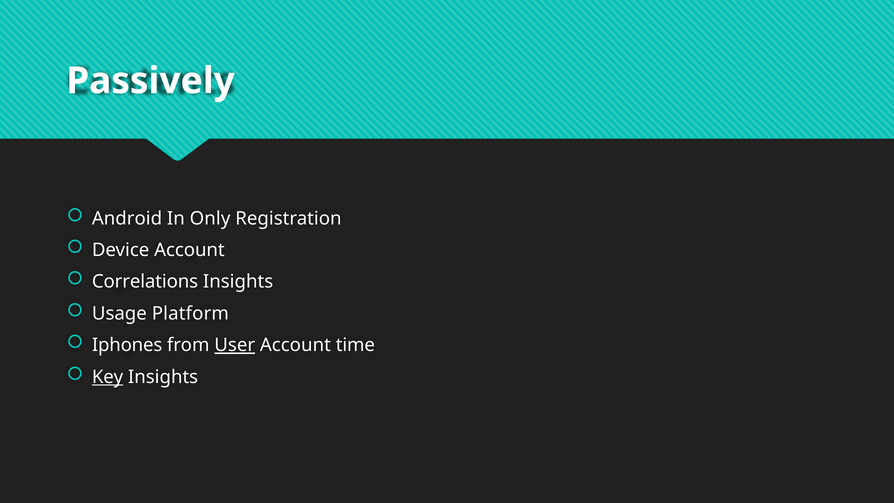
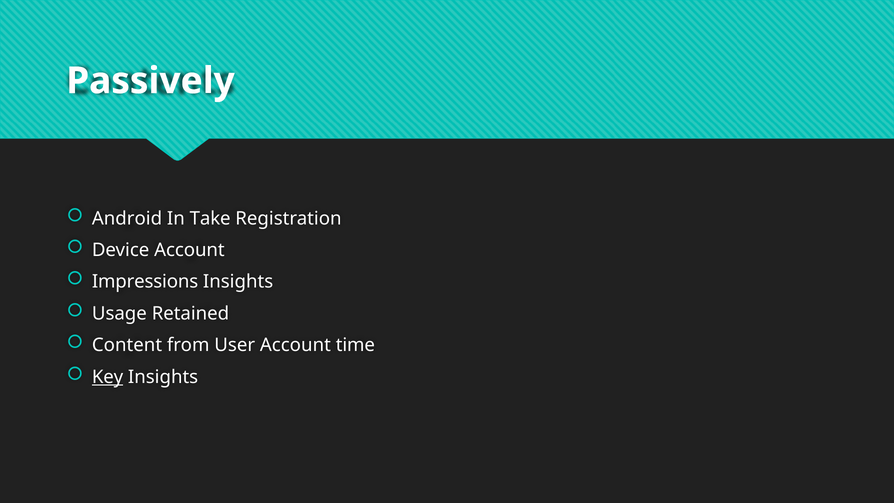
Only: Only -> Take (210, 218)
Correlations: Correlations -> Impressions (145, 282)
Platform: Platform -> Retained (190, 313)
Iphones: Iphones -> Content (127, 345)
User underline: present -> none (235, 345)
